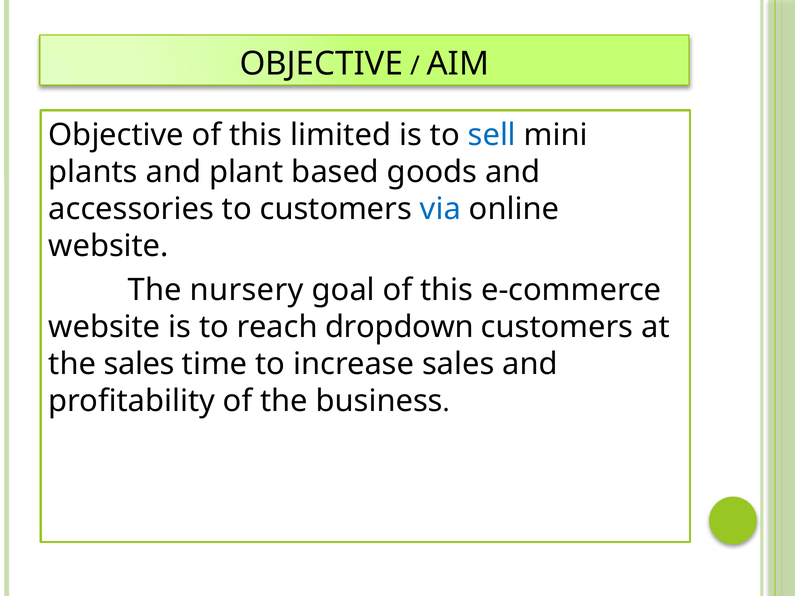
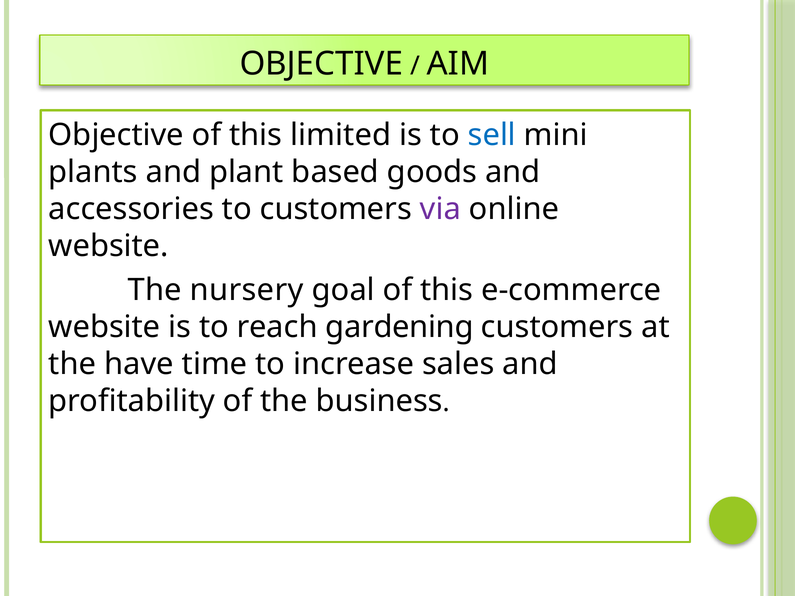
via colour: blue -> purple (440, 209)
dropdown: dropdown -> gardening (400, 327)
the sales: sales -> have (139, 364)
